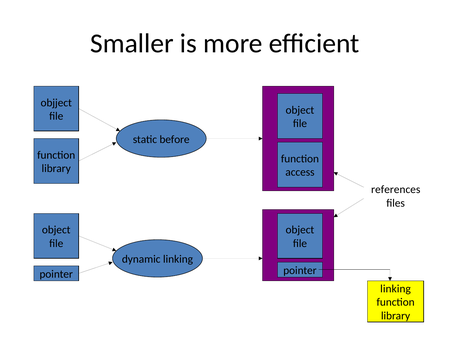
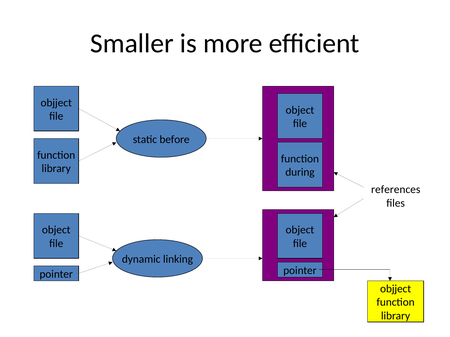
access: access -> during (300, 173)
linking: linking -> objject (396, 289)
